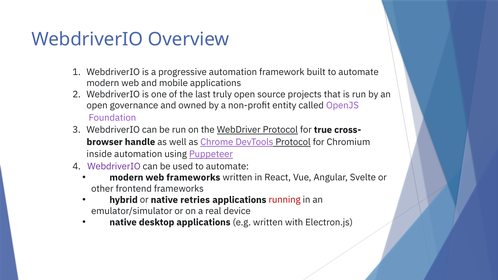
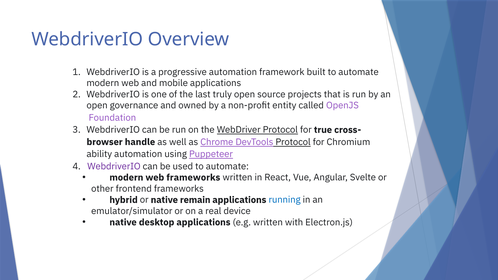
inside: inside -> ability (99, 154)
retries: retries -> remain (195, 200)
running colour: red -> blue (285, 200)
